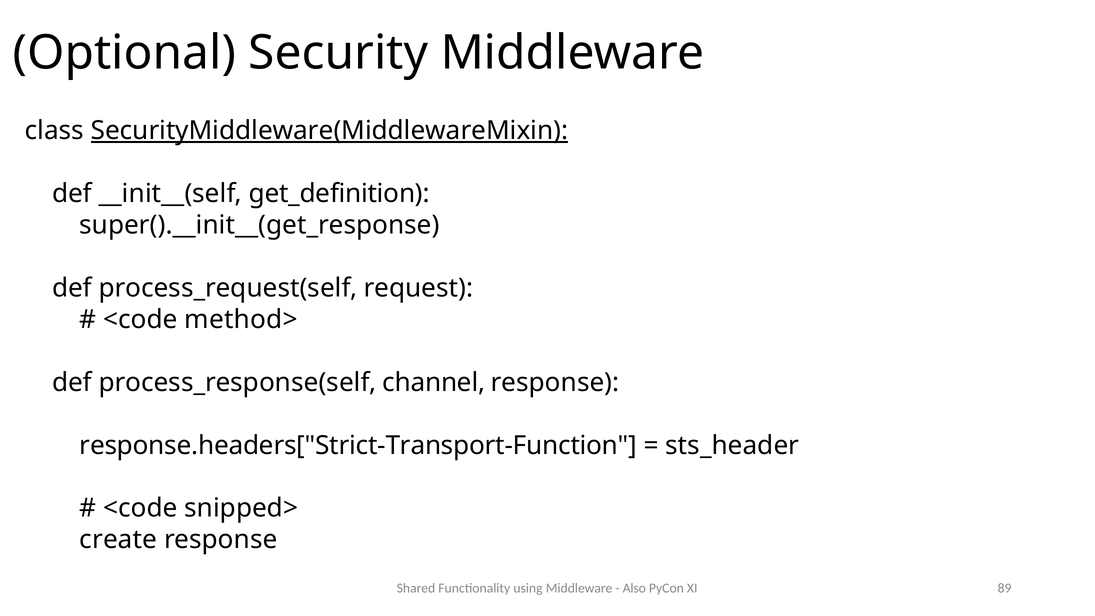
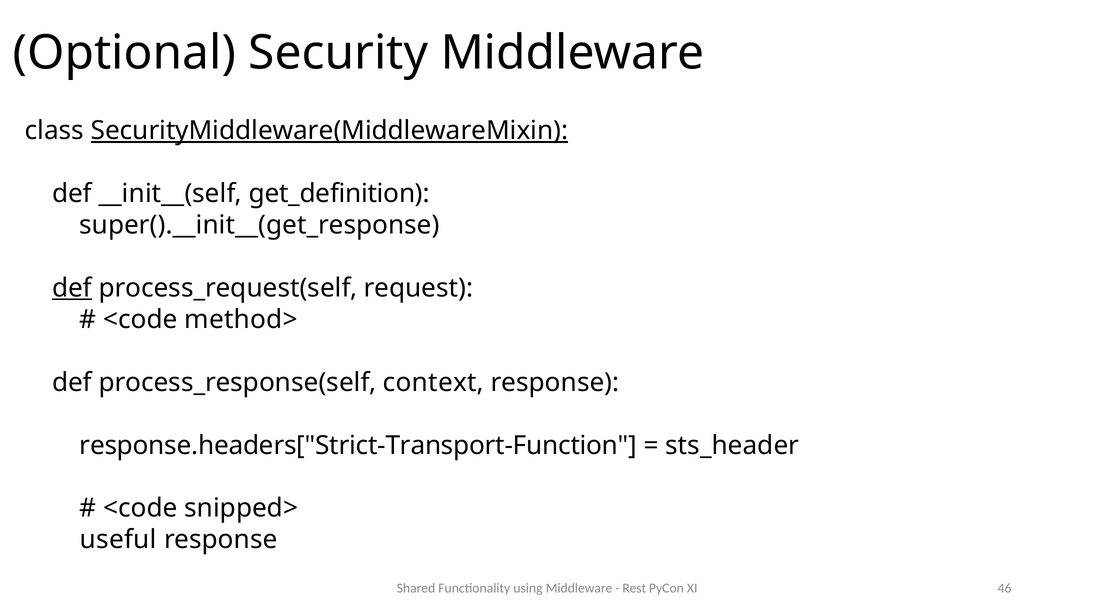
def underline: none -> present (72, 288)
channel: channel -> context (433, 382)
create: create -> useful (118, 540)
Also: Also -> Rest (634, 588)
89: 89 -> 46 (1005, 588)
